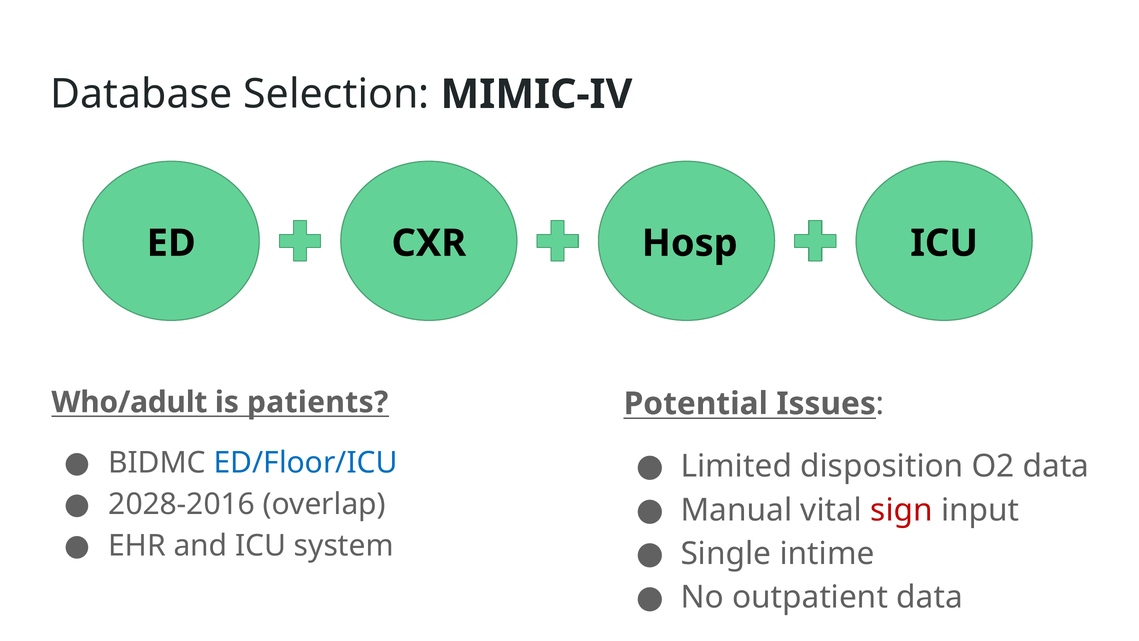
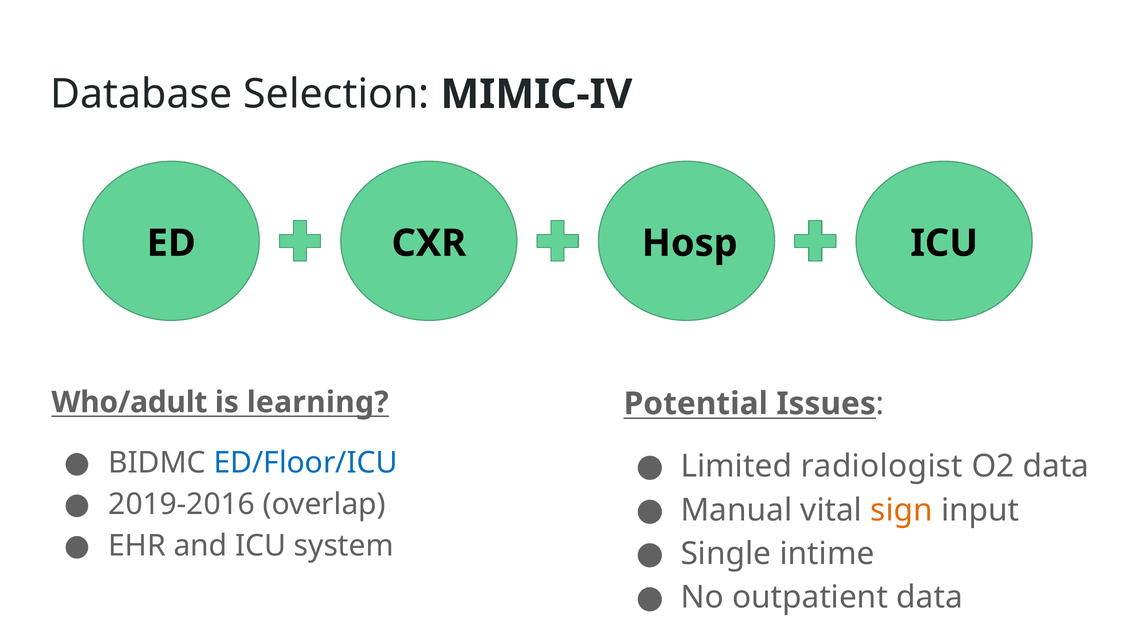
patients: patients -> learning (318, 402)
disposition: disposition -> radiologist (882, 466)
2028-2016: 2028-2016 -> 2019-2016 (182, 504)
sign colour: red -> orange (902, 510)
